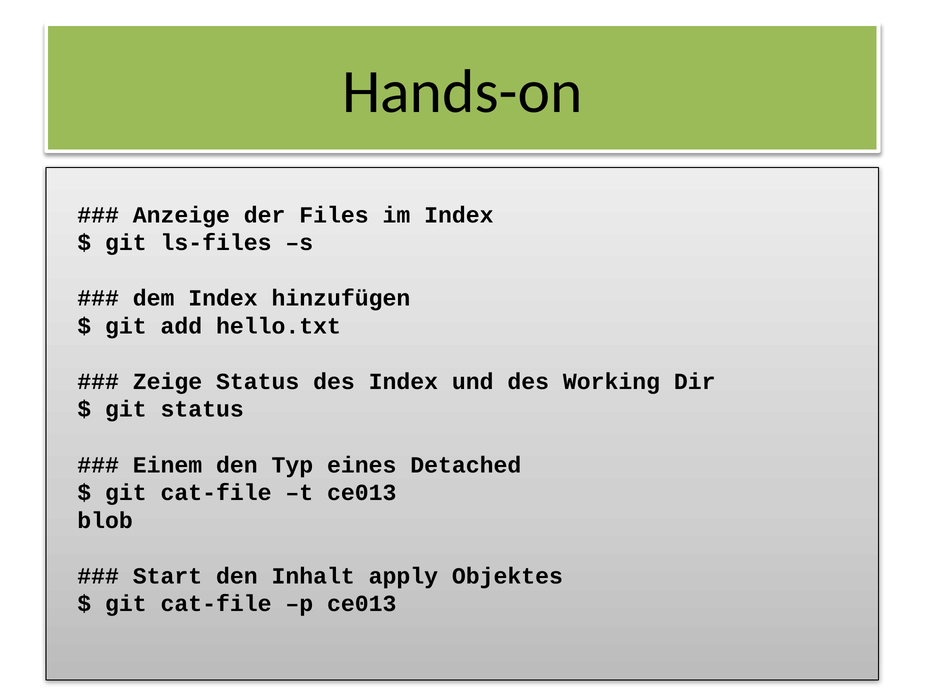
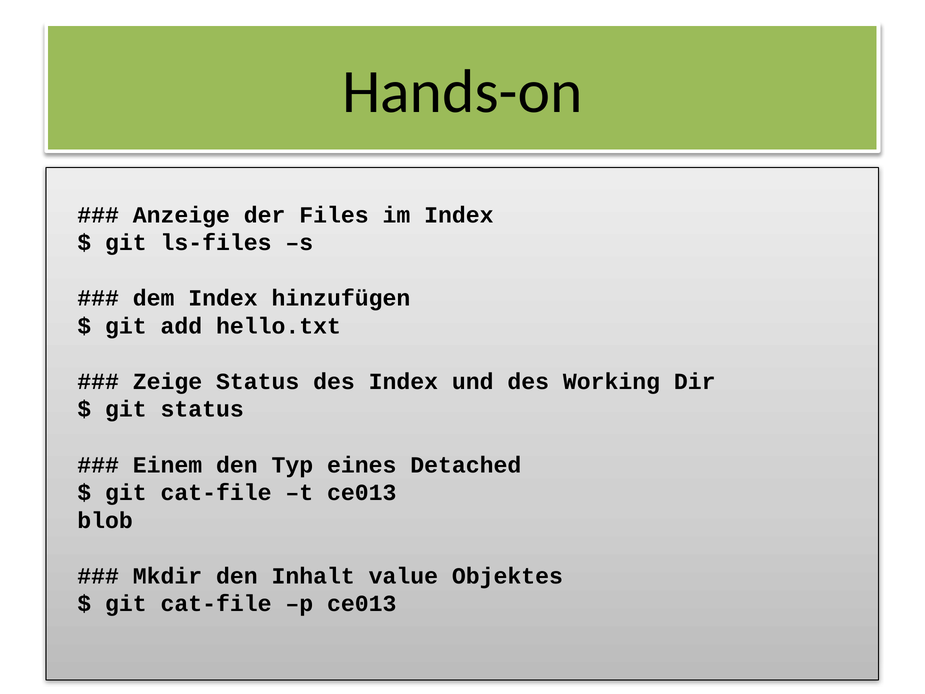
Start: Start -> Mkdir (168, 576)
apply: apply -> value (403, 576)
